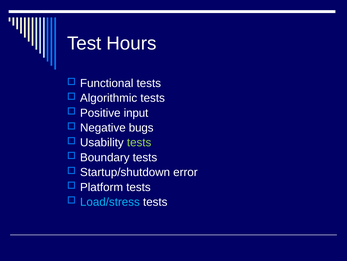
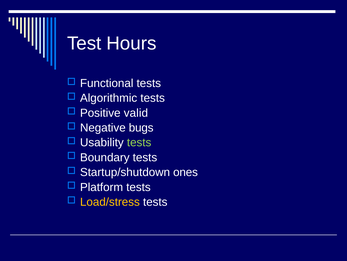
input: input -> valid (136, 113)
error: error -> ones (185, 172)
Load/stress colour: light blue -> yellow (110, 201)
